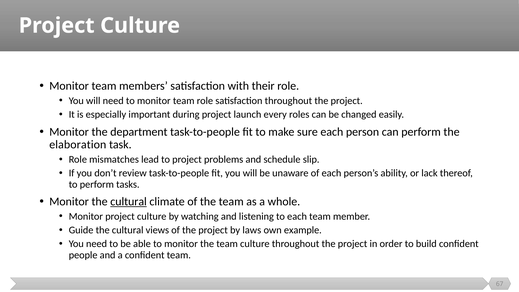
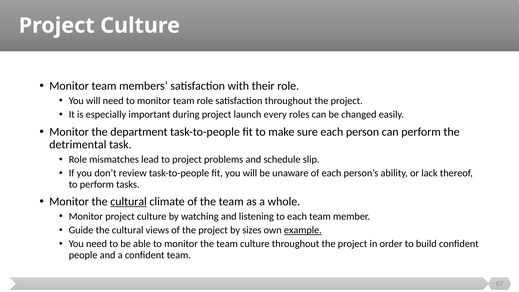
elaboration: elaboration -> detrimental (78, 145)
laws: laws -> sizes (252, 230)
example underline: none -> present (303, 230)
